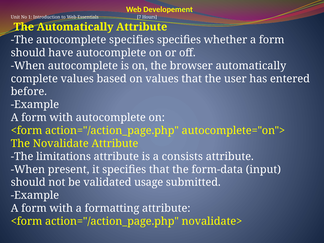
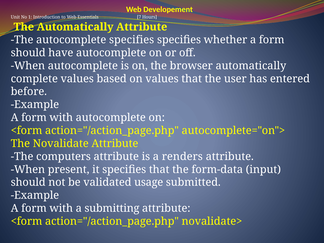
limitations: limitations -> computers (63, 156)
consists: consists -> renders (182, 156)
formatting: formatting -> submitting (112, 208)
